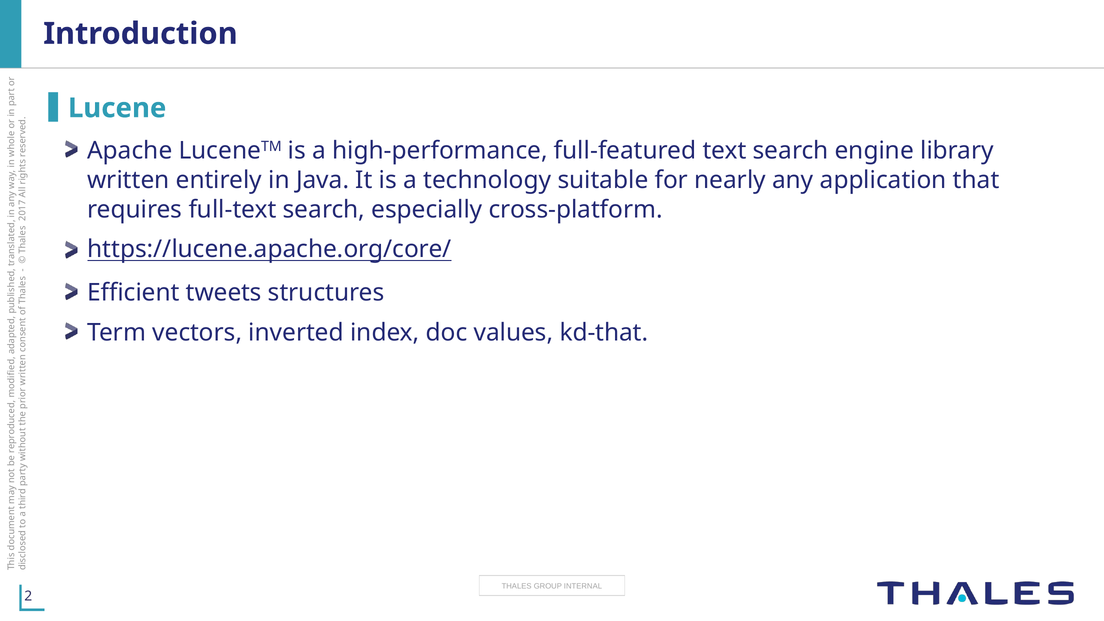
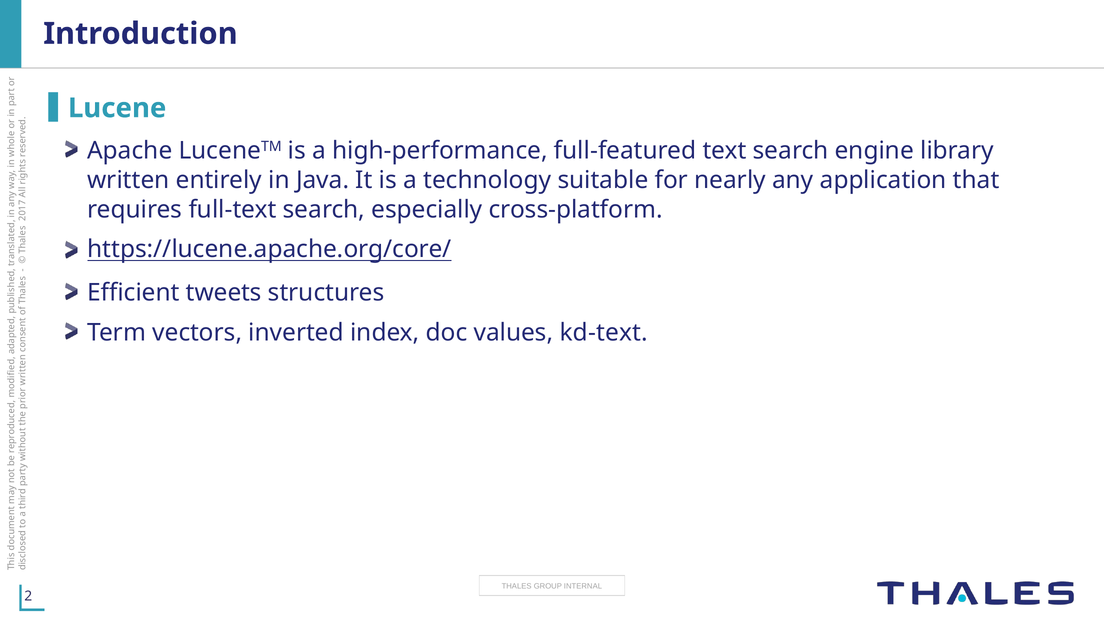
kd-that: kd-that -> kd-text (604, 333)
